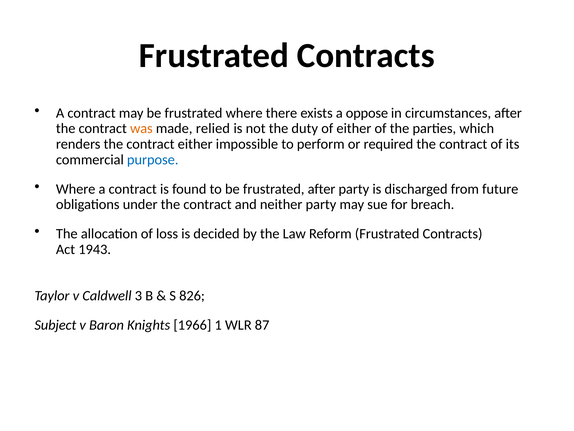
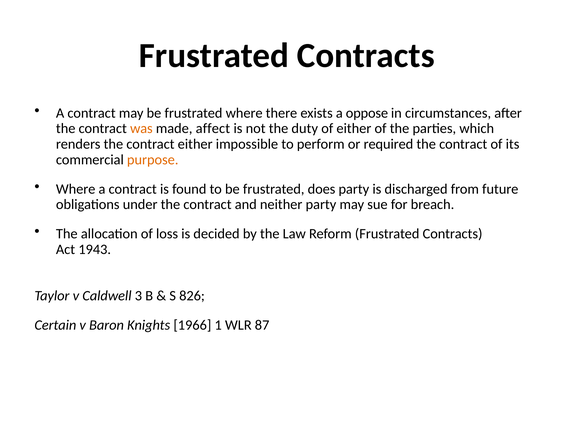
relied: relied -> affect (213, 128)
purpose colour: blue -> orange (153, 159)
frustrated after: after -> does (322, 189)
Subject: Subject -> Certain (55, 325)
